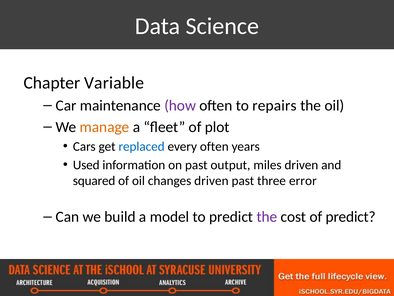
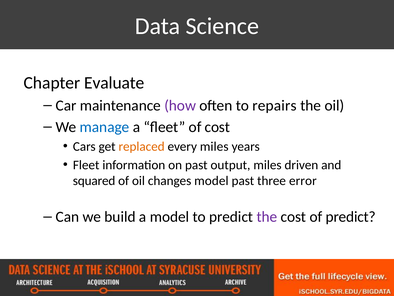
Variable: Variable -> Evaluate (114, 83)
manage colour: orange -> blue (105, 127)
of plot: plot -> cost (217, 127)
replaced colour: blue -> orange (142, 146)
every often: often -> miles (214, 146)
Used: Used -> Fleet (86, 165)
changes driven: driven -> model (211, 180)
